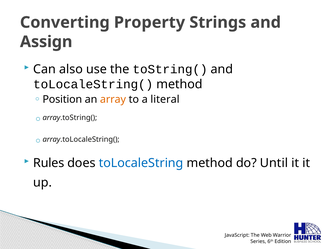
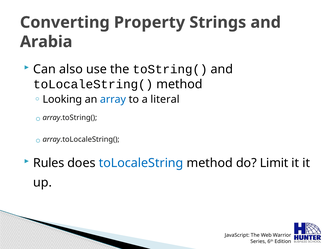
Assign: Assign -> Arabia (46, 42)
Position: Position -> Looking (62, 100)
array colour: orange -> blue (113, 100)
Until: Until -> Limit (274, 163)
